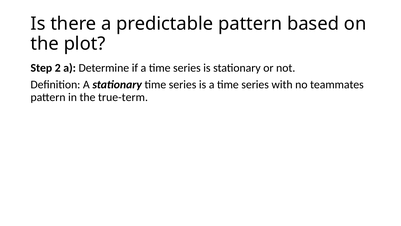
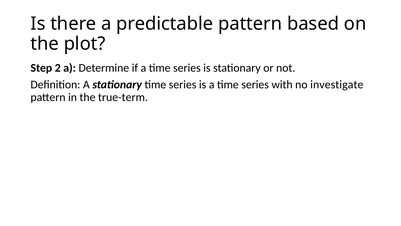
teammates: teammates -> investigate (337, 85)
